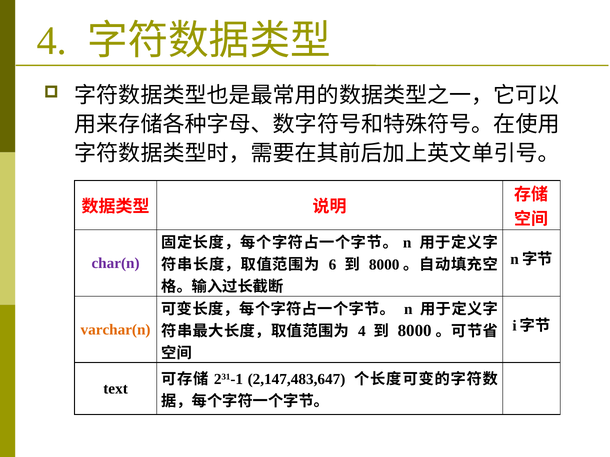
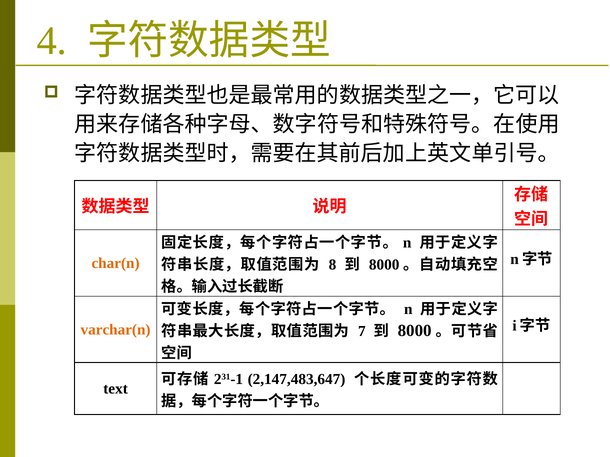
char(n colour: purple -> orange (116, 263)
6: 6 -> 8 (332, 265)
4: 4 -> 7 (362, 331)
